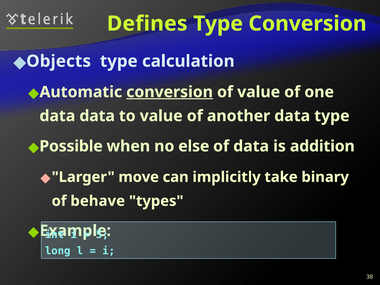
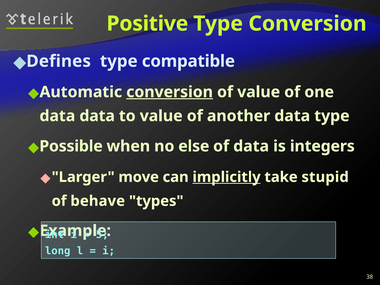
Defines: Defines -> Positive (147, 24)
Objects: Objects -> Defines (59, 61)
calculation: calculation -> compatible (188, 61)
addition: addition -> integers (322, 146)
implicitly underline: none -> present (227, 177)
binary: binary -> stupid (325, 177)
